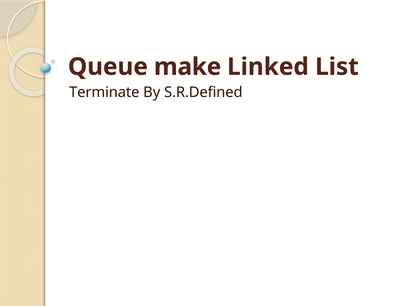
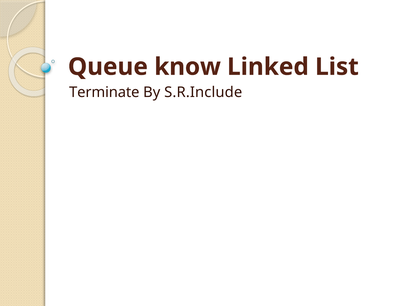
make: make -> know (188, 67)
S.R.Defined: S.R.Defined -> S.R.Include (203, 92)
